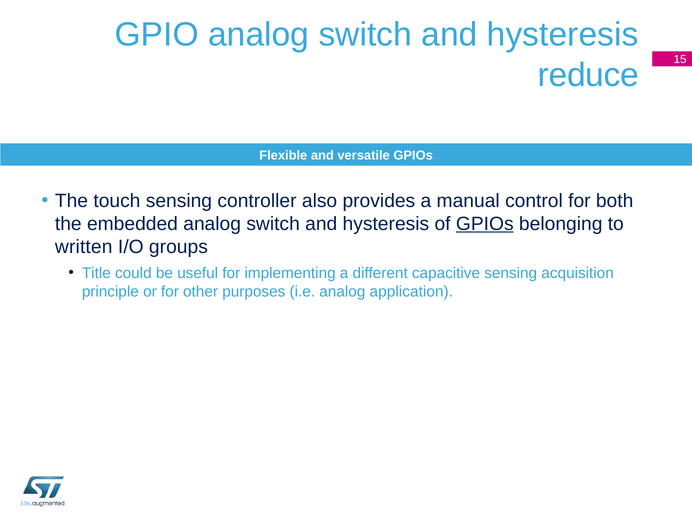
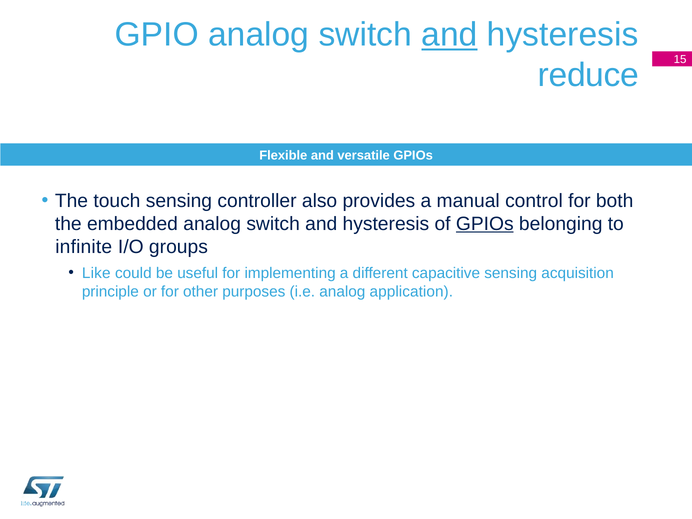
and underline: none -> present (449, 35)
written: written -> infinite (84, 247)
Title: Title -> Like (96, 273)
